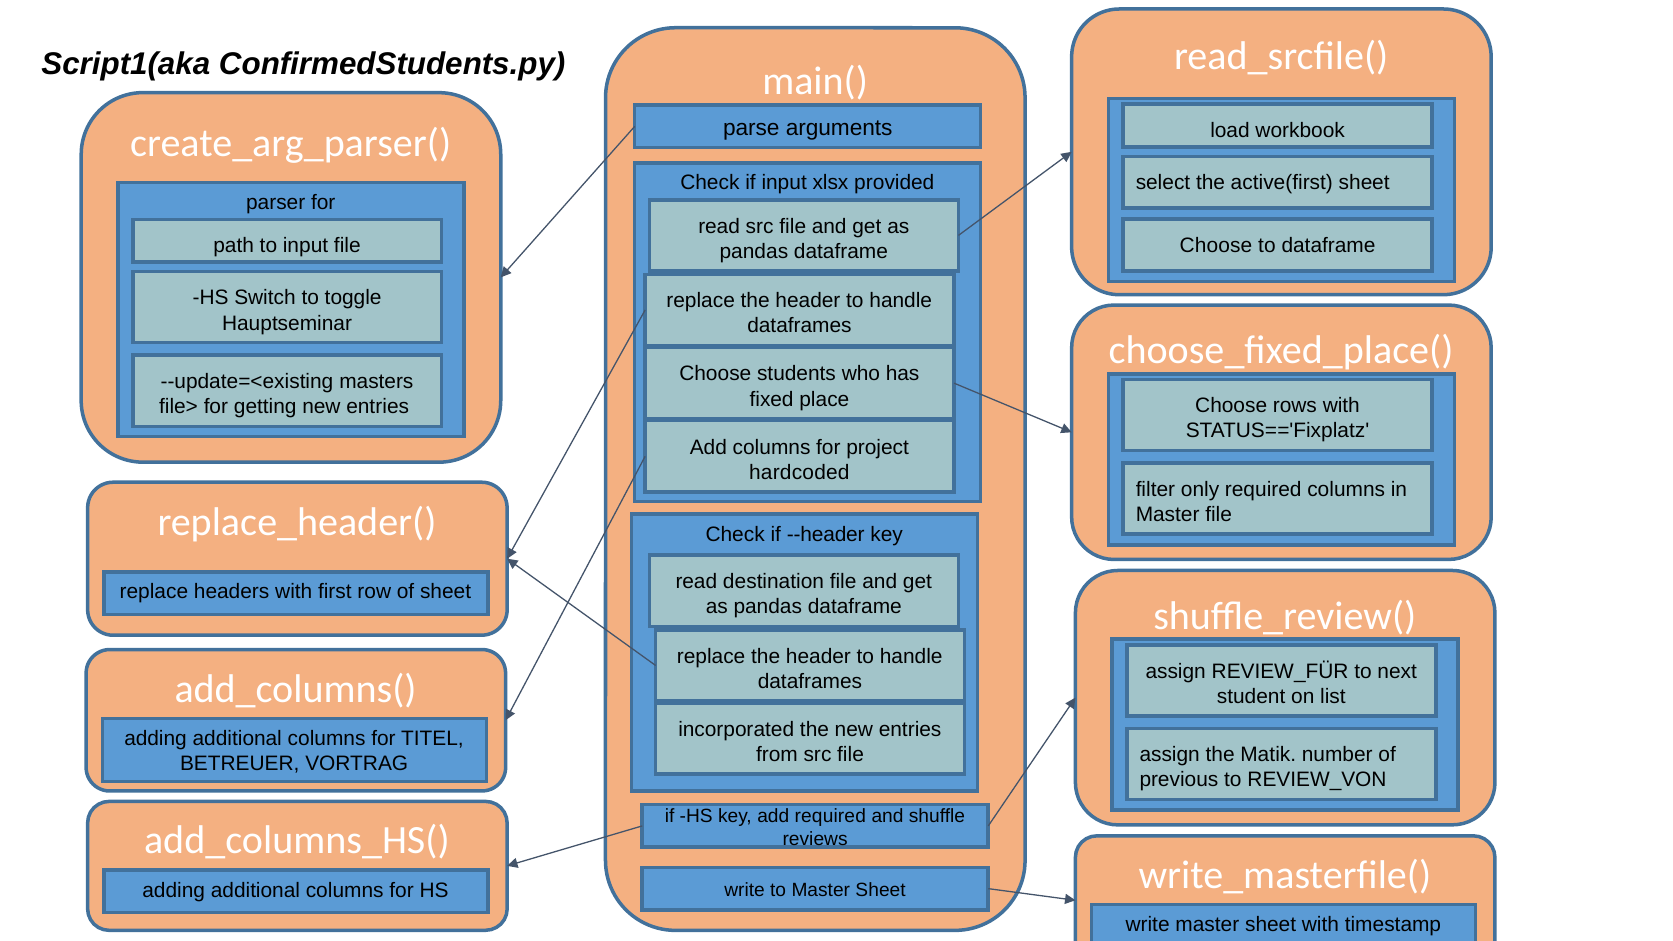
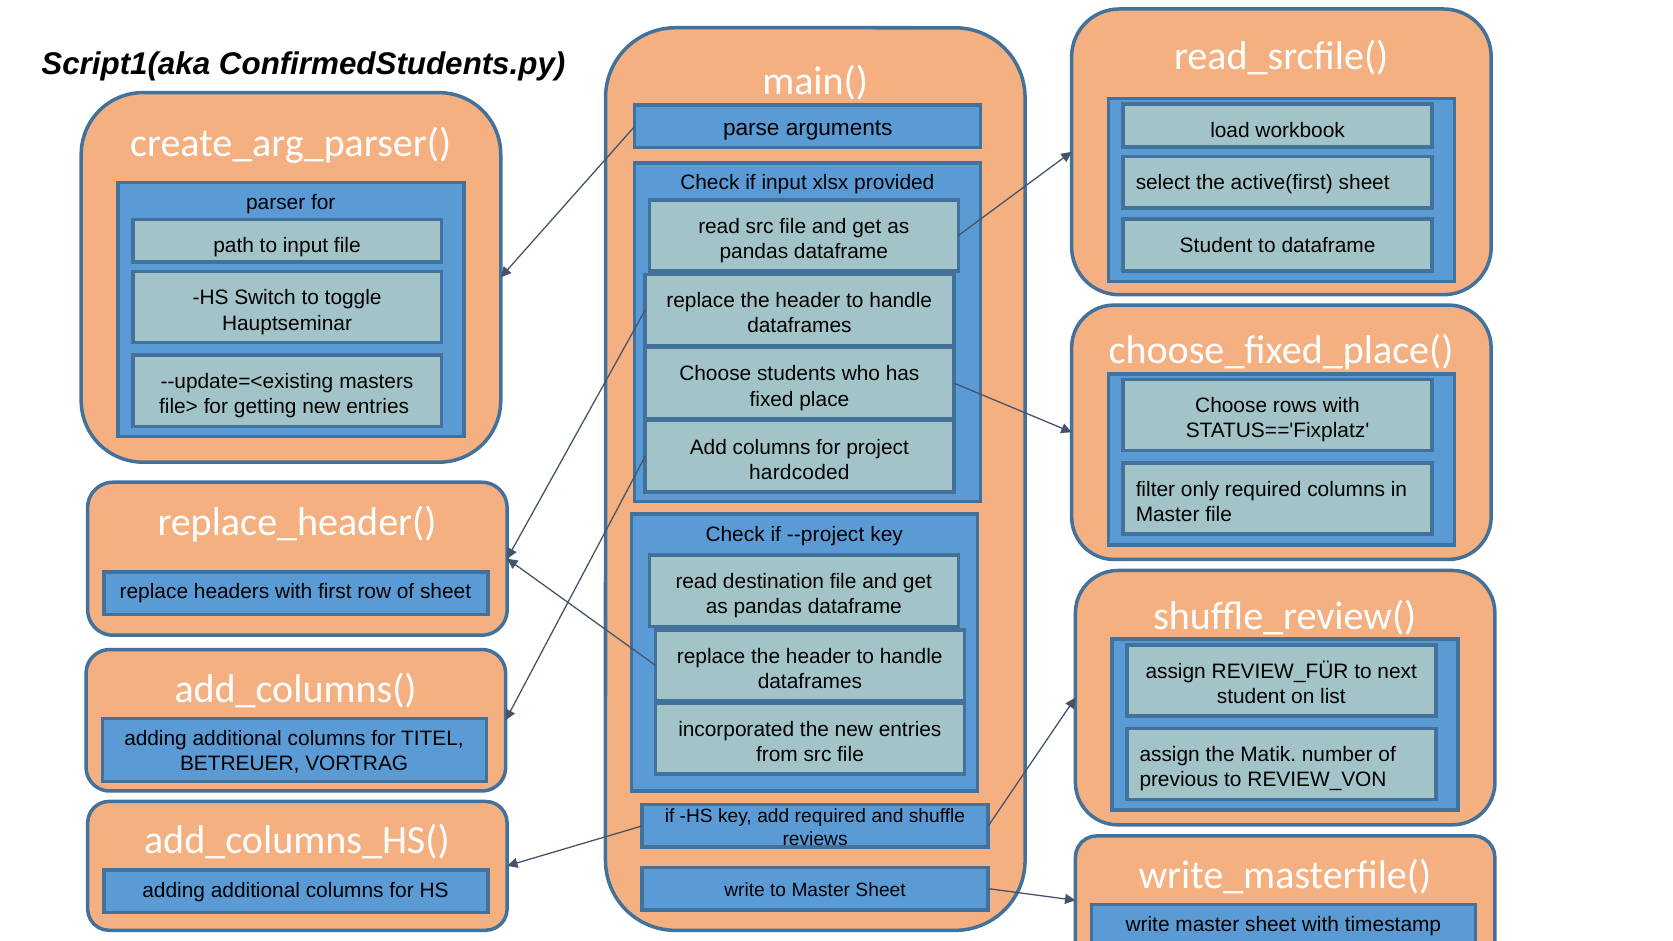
Choose: Choose -> Student (1216, 246)
--header: --header -> --project (826, 534)
